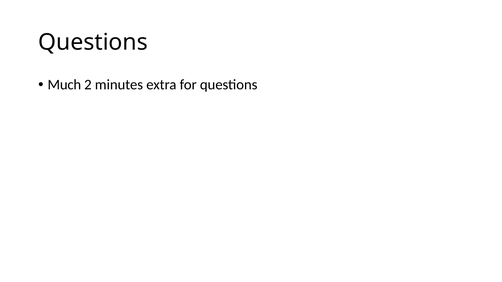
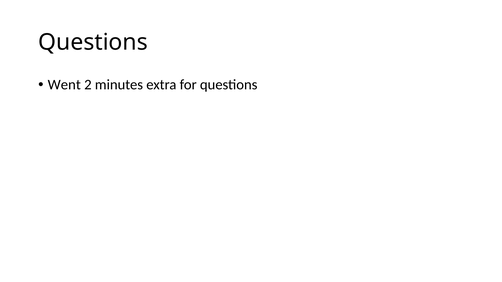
Much: Much -> Went (64, 85)
